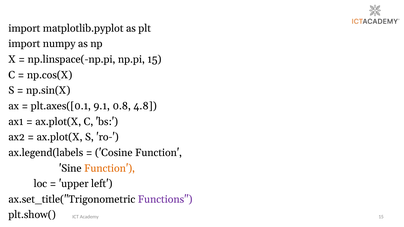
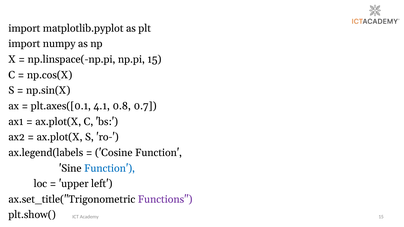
9.1: 9.1 -> 4.1 (102, 106)
4.8: 4.8 -> 0.7 (145, 106)
Function colour: orange -> blue (110, 168)
